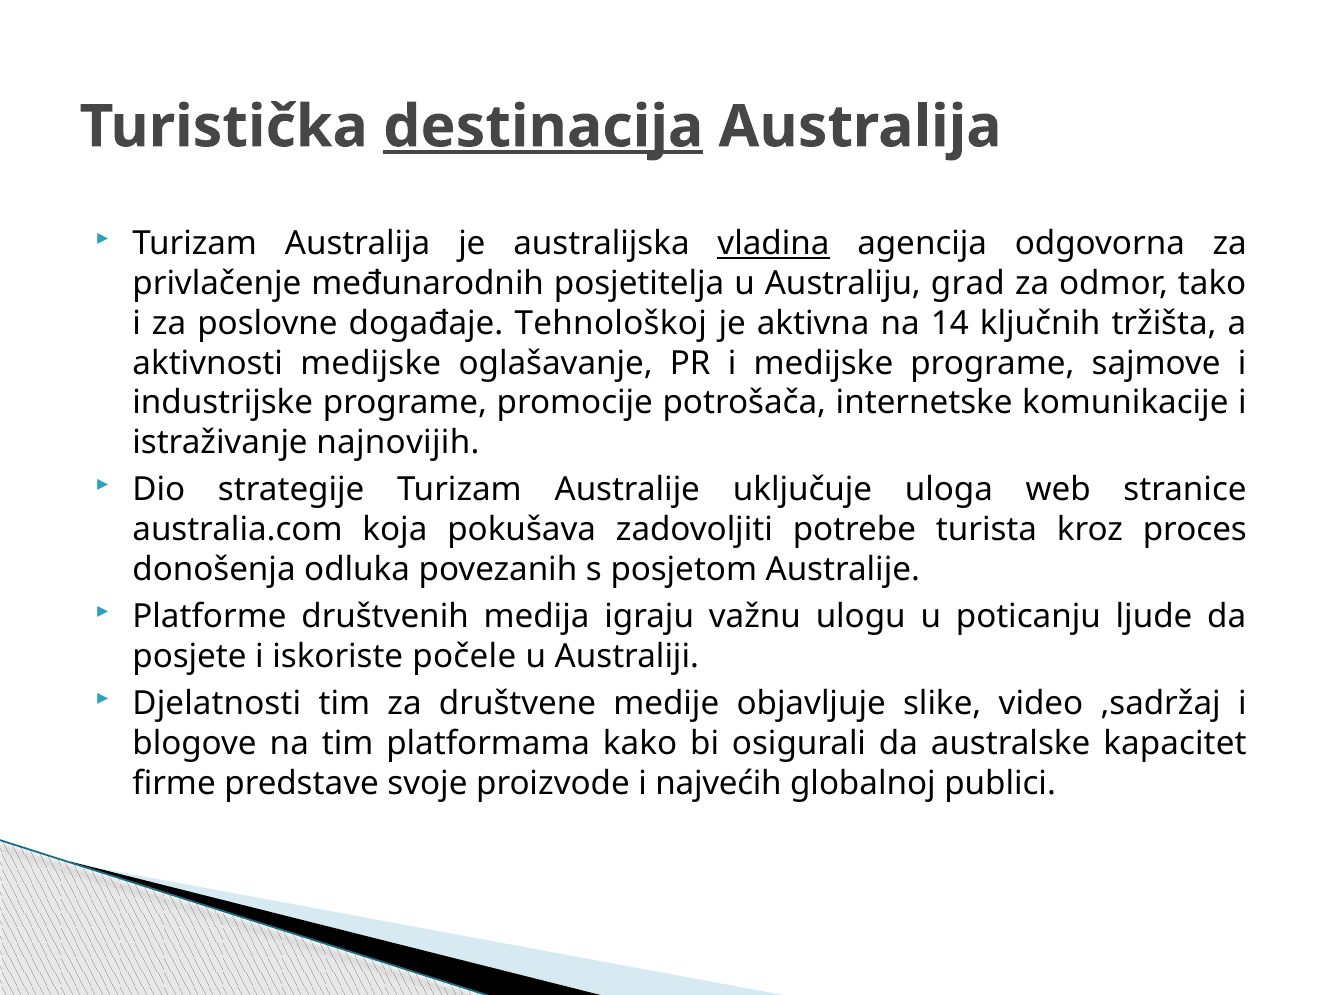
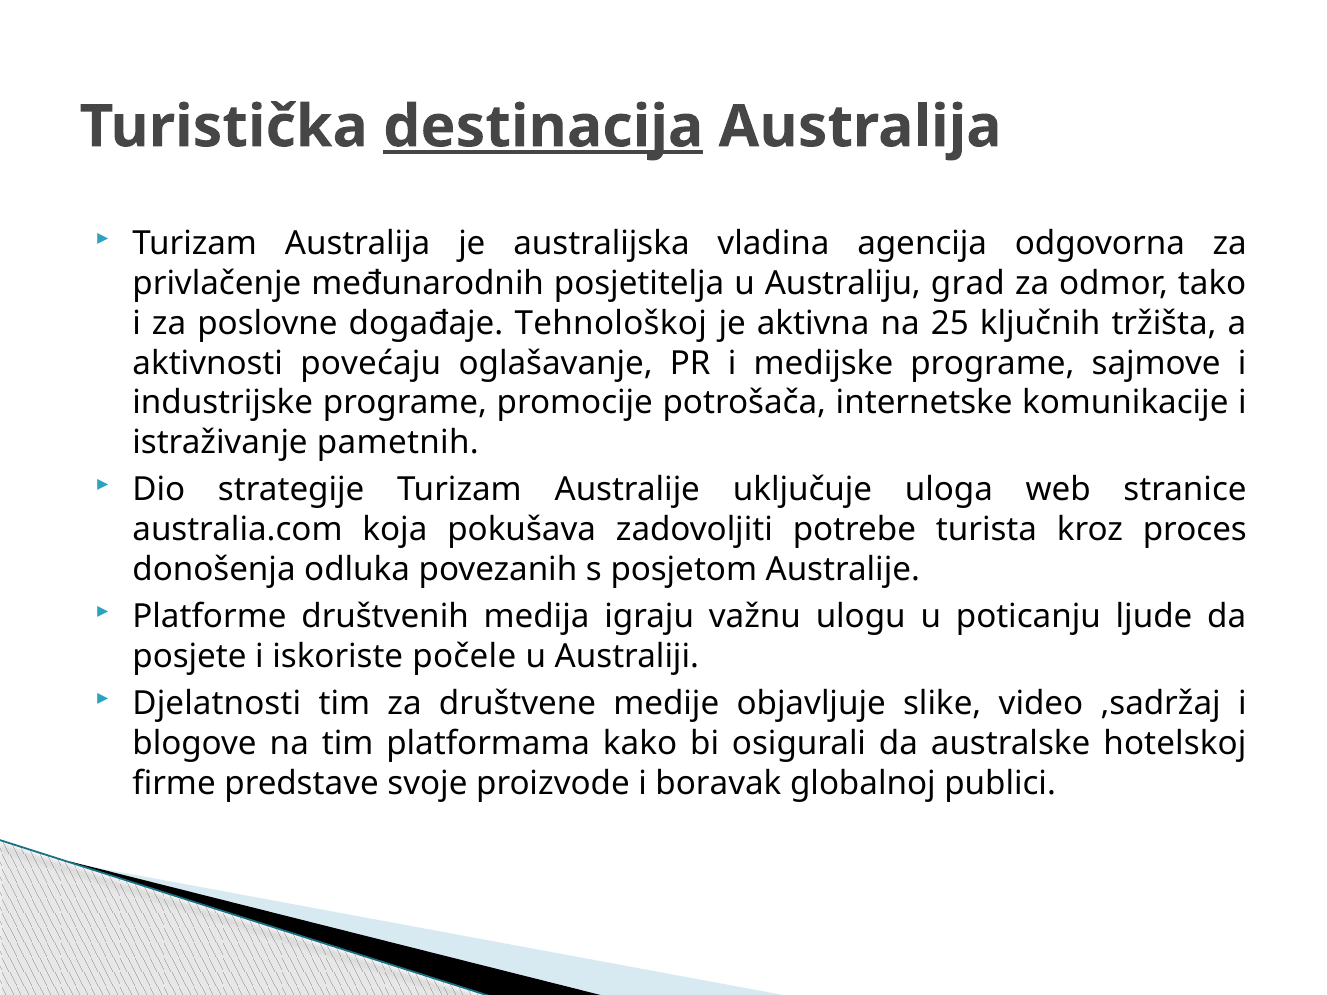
vladina underline: present -> none (773, 244)
14: 14 -> 25 (950, 323)
aktivnosti medijske: medijske -> povećaju (371, 363)
najnovijih: najnovijih -> pametnih (398, 443)
kapacitet: kapacitet -> hotelskoj (1175, 744)
najvećih: najvećih -> boravak (718, 783)
